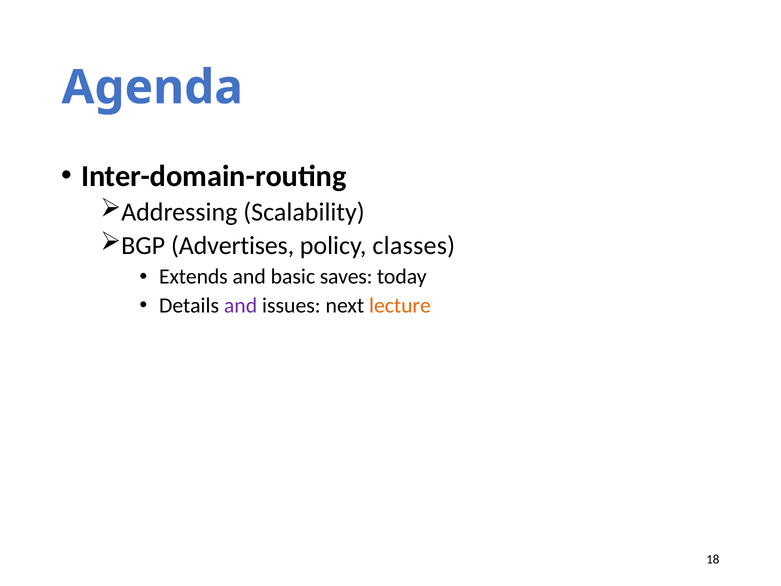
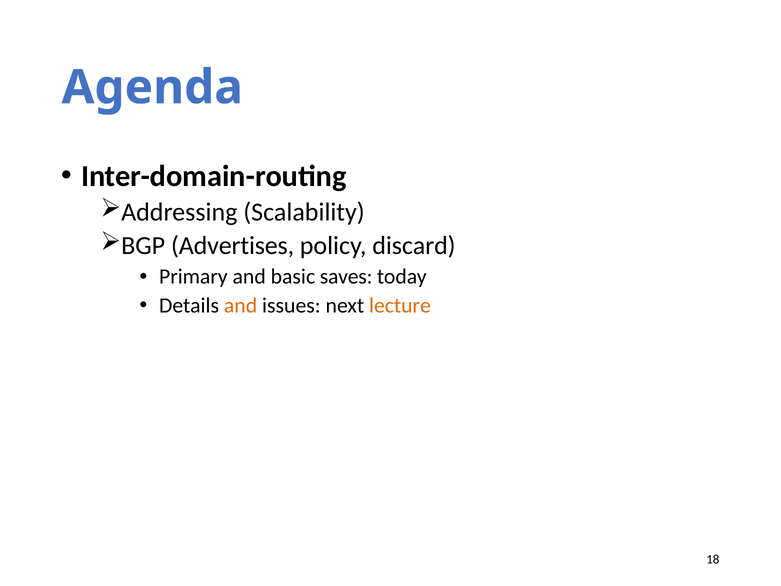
classes: classes -> discard (414, 245)
Extends: Extends -> Primary (193, 277)
and colour: purple -> orange (241, 306)
